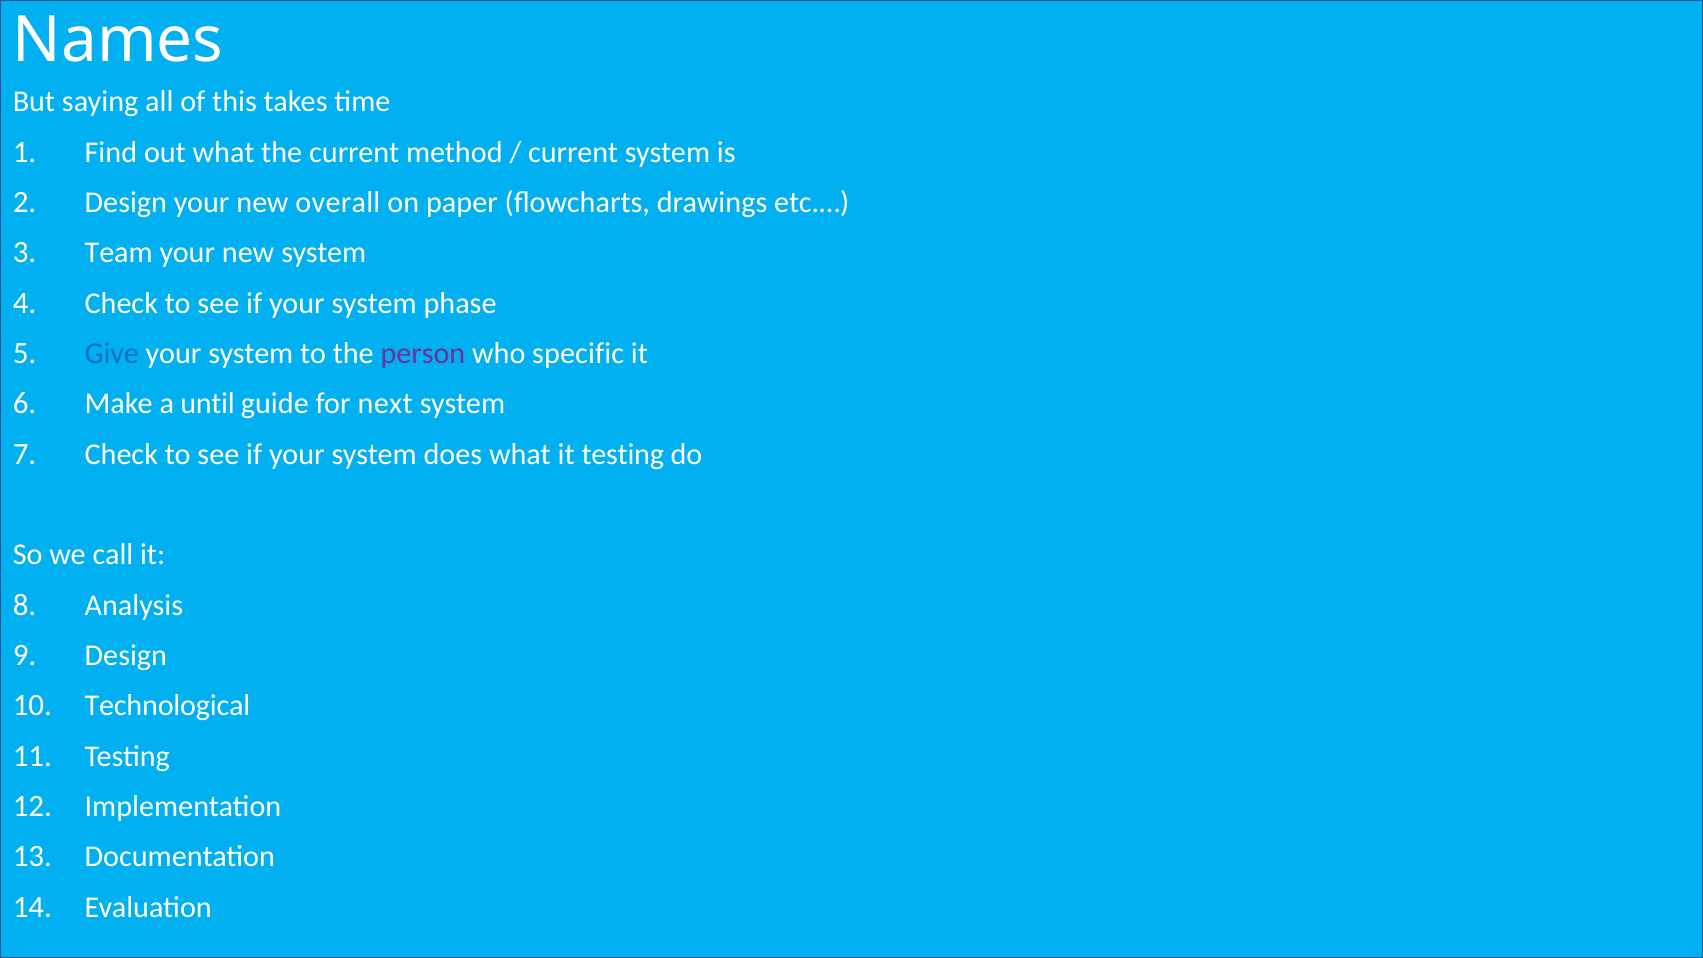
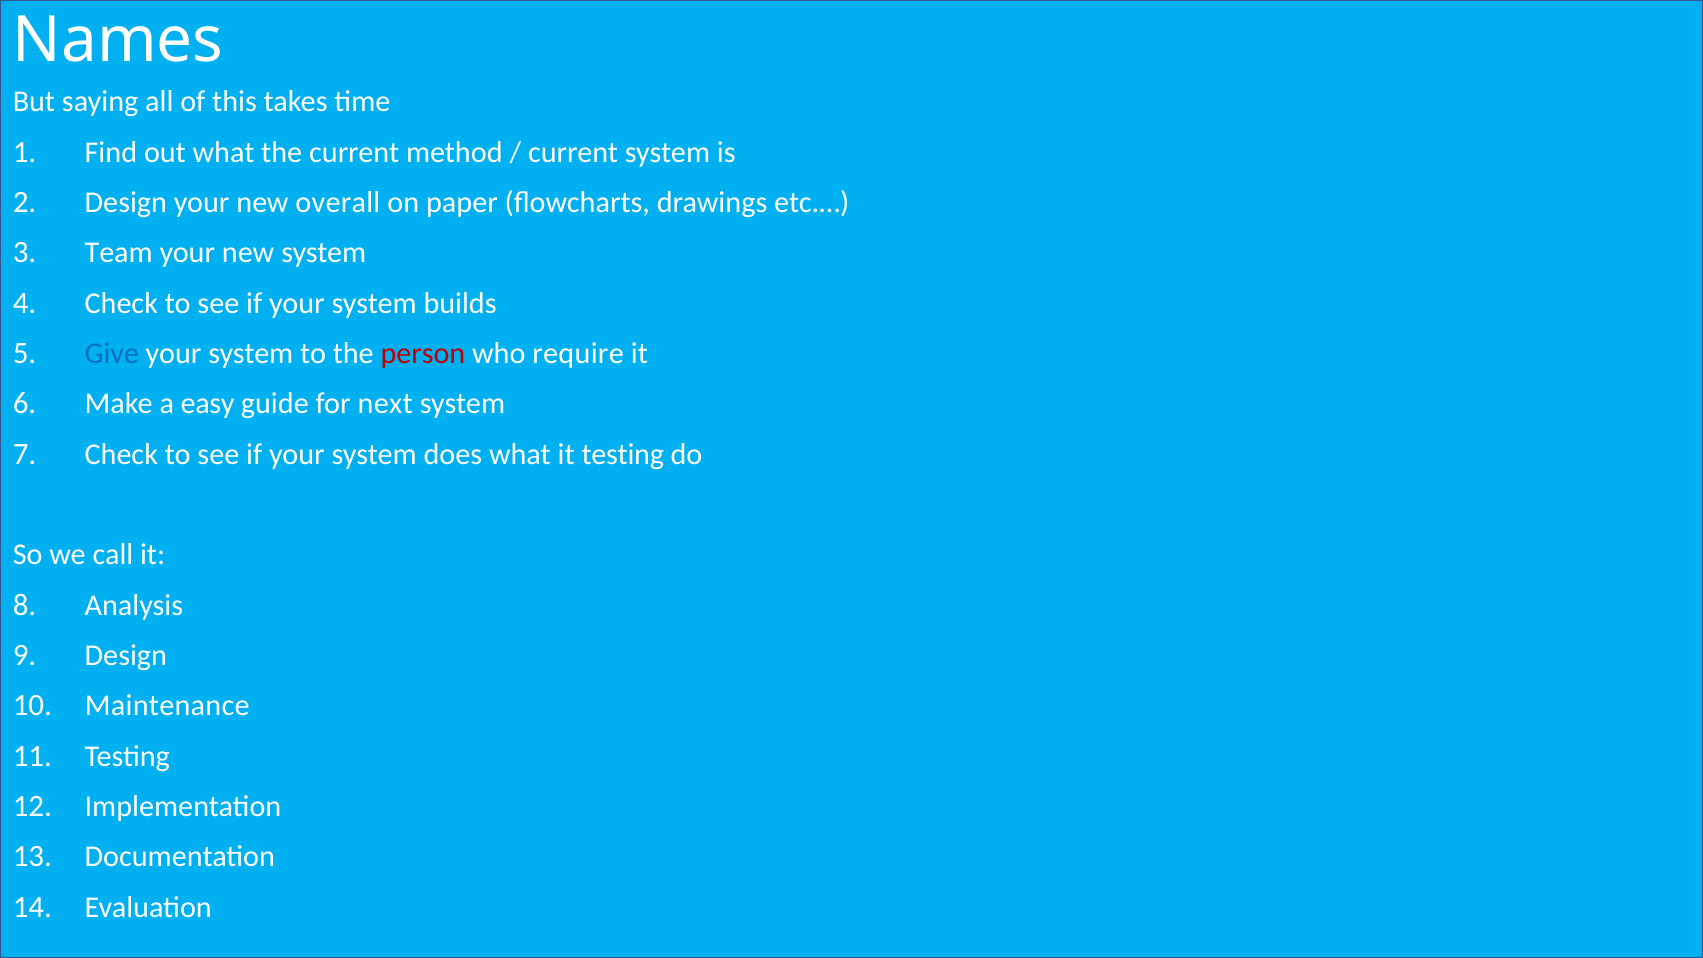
phase: phase -> builds (460, 303)
person colour: purple -> red (423, 353)
specific: specific -> require (578, 353)
until: until -> easy (208, 404)
Technological: Technological -> Maintenance (167, 706)
